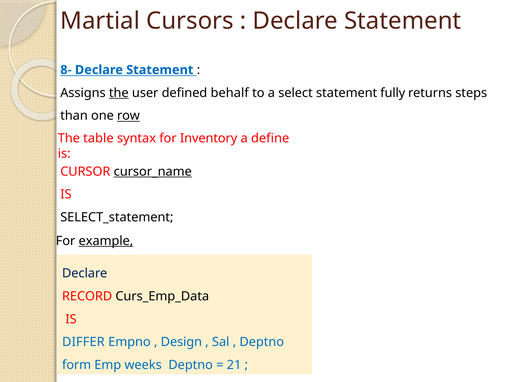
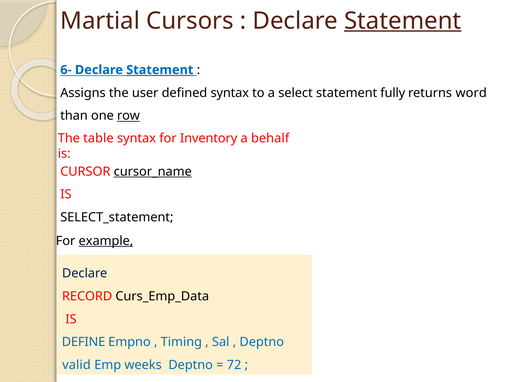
Statement underline: none -> present (403, 21)
8-: 8- -> 6- (66, 70)
Statement underline: none -> present (160, 70)
the underline: present -> none (119, 93)
defined behalf: behalf -> syntax (230, 93)
steps: steps -> word (471, 93)
define: define -> behalf (270, 139)
DIFFER: DIFFER -> DEFINE (84, 343)
Design: Design -> Timing (181, 343)
form: form -> valid (76, 366)
21: 21 -> 72 (234, 366)
